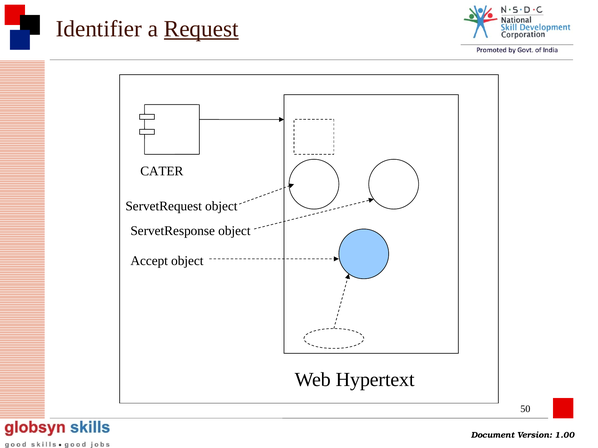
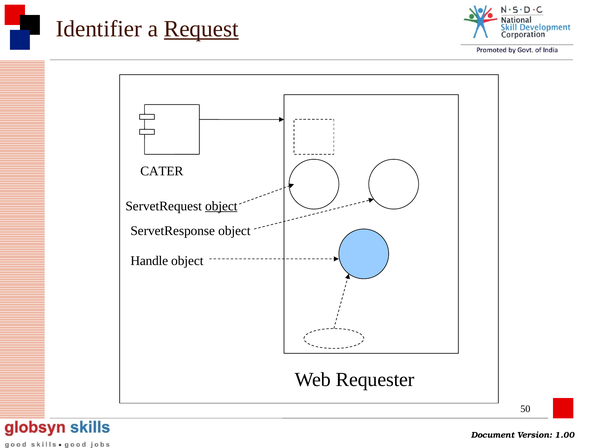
object underline: none -> present (221, 206)
Accept: Accept -> Handle (149, 261)
Hypertext: Hypertext -> Requester (375, 380)
